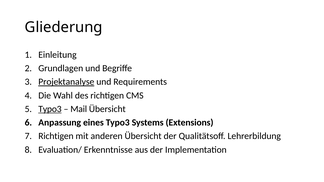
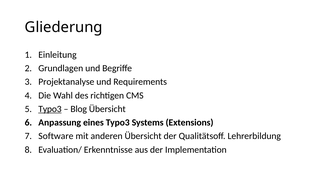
Projektanalyse underline: present -> none (66, 82)
Mail: Mail -> Blog (79, 109)
Richtigen: Richtigen -> Software (56, 136)
